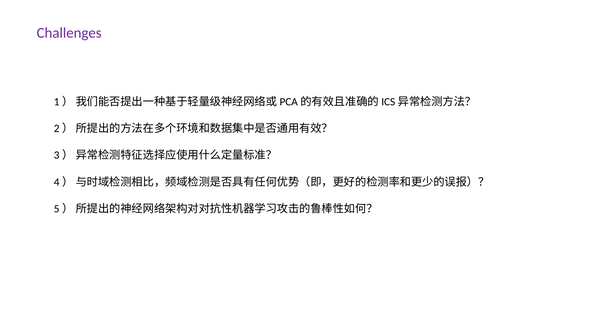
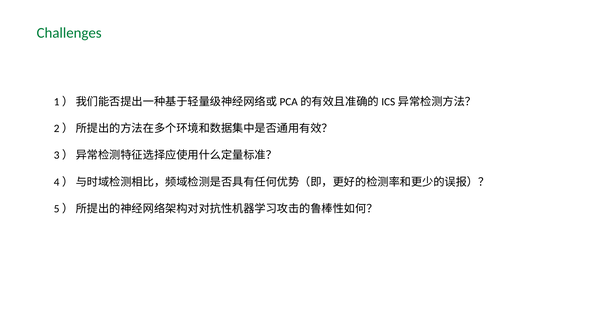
Challenges colour: purple -> green (69, 33)
